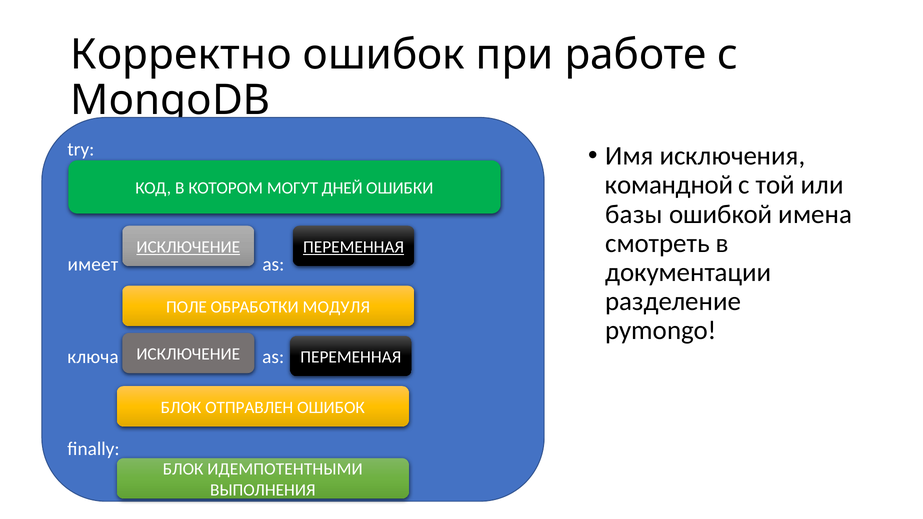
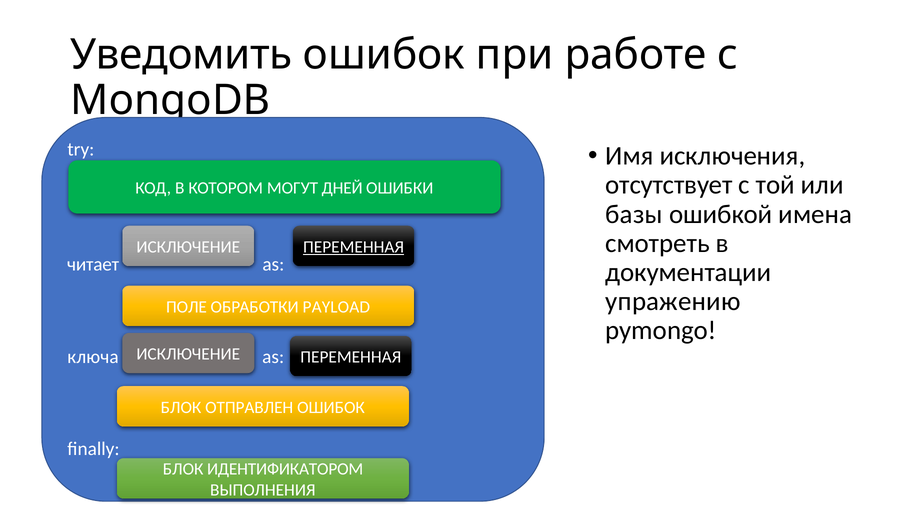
Корректно: Корректно -> Уведомить (181, 55)
командной: командной -> отсутствует (669, 185)
ИСКЛЮЧЕНИЕ underline: present -> none (188, 247)
имеет: имеет -> читает (93, 265)
разделение: разделение -> упражению (673, 301)
МОДУЛЯ: МОДУЛЯ -> PAYLOAD (336, 307)
ИДЕМПОТЕНТНЫМИ: ИДЕМПОТЕНТНЫМИ -> ИДЕНТИФИКАТОРОМ (285, 469)
